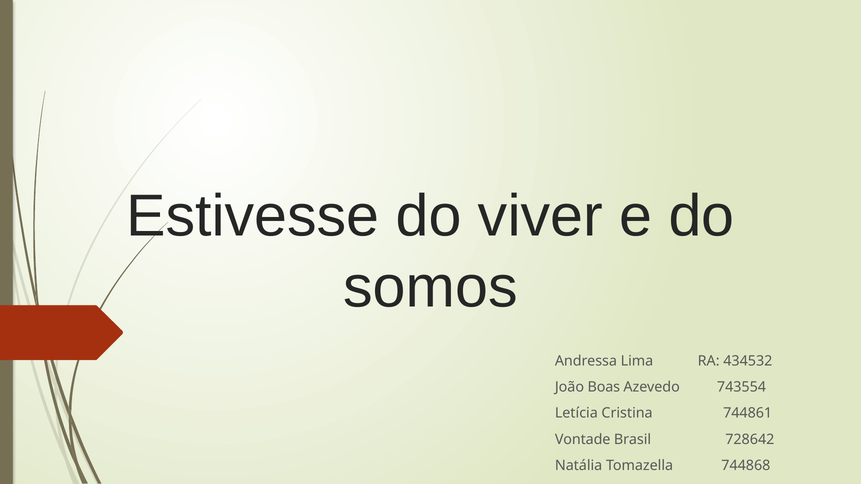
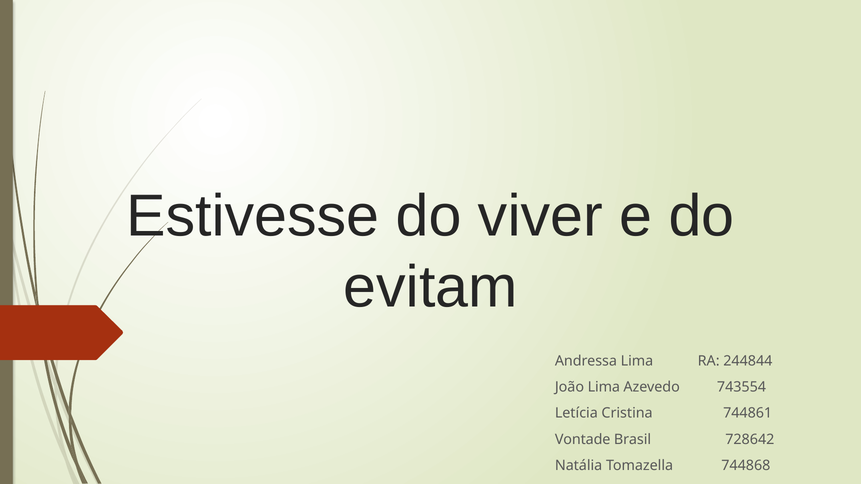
somos: somos -> evitam (430, 287)
434532: 434532 -> 244844 (748, 361)
João Boas: Boas -> Lima (604, 387)
